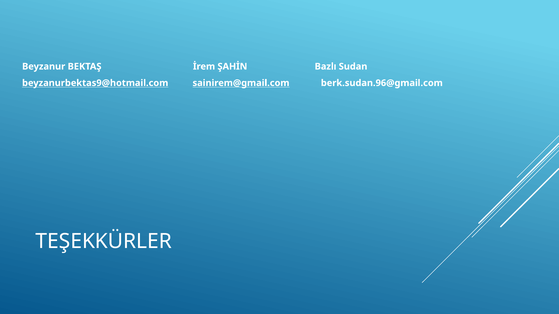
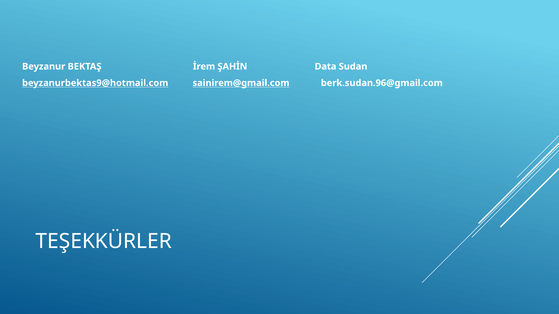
Bazlı: Bazlı -> Data (326, 67)
